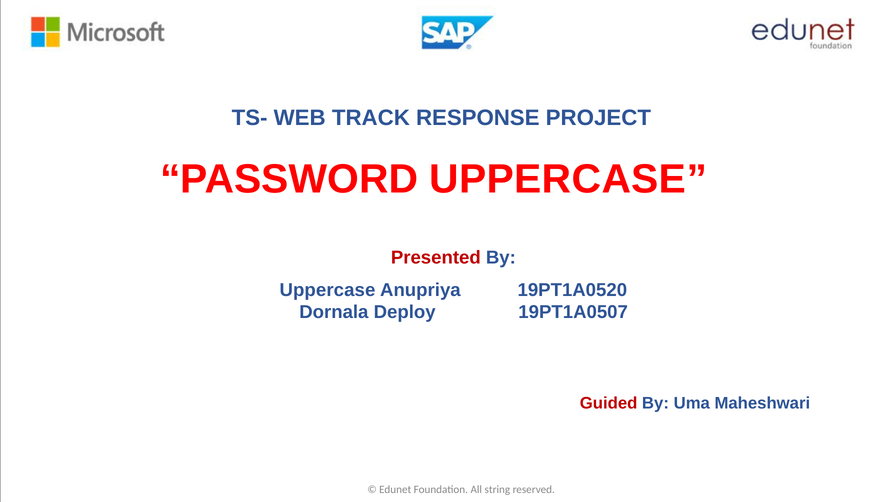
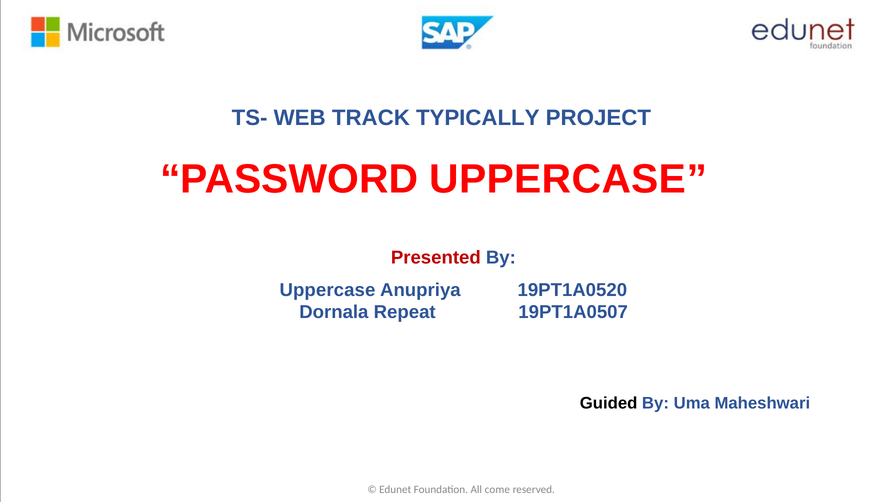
RESPONSE: RESPONSE -> TYPICALLY (478, 118)
Deploy: Deploy -> Repeat (405, 312)
Guided colour: red -> black (609, 403)
string: string -> come (497, 489)
